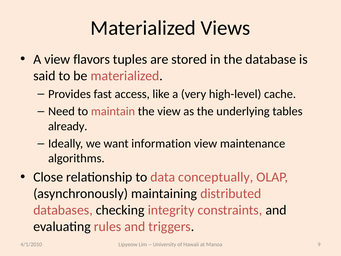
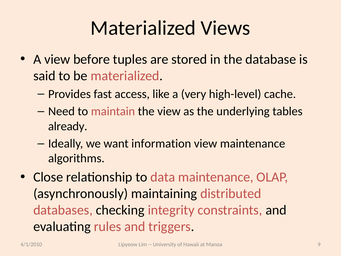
flavors: flavors -> before (92, 59)
data conceptually: conceptually -> maintenance (216, 177)
